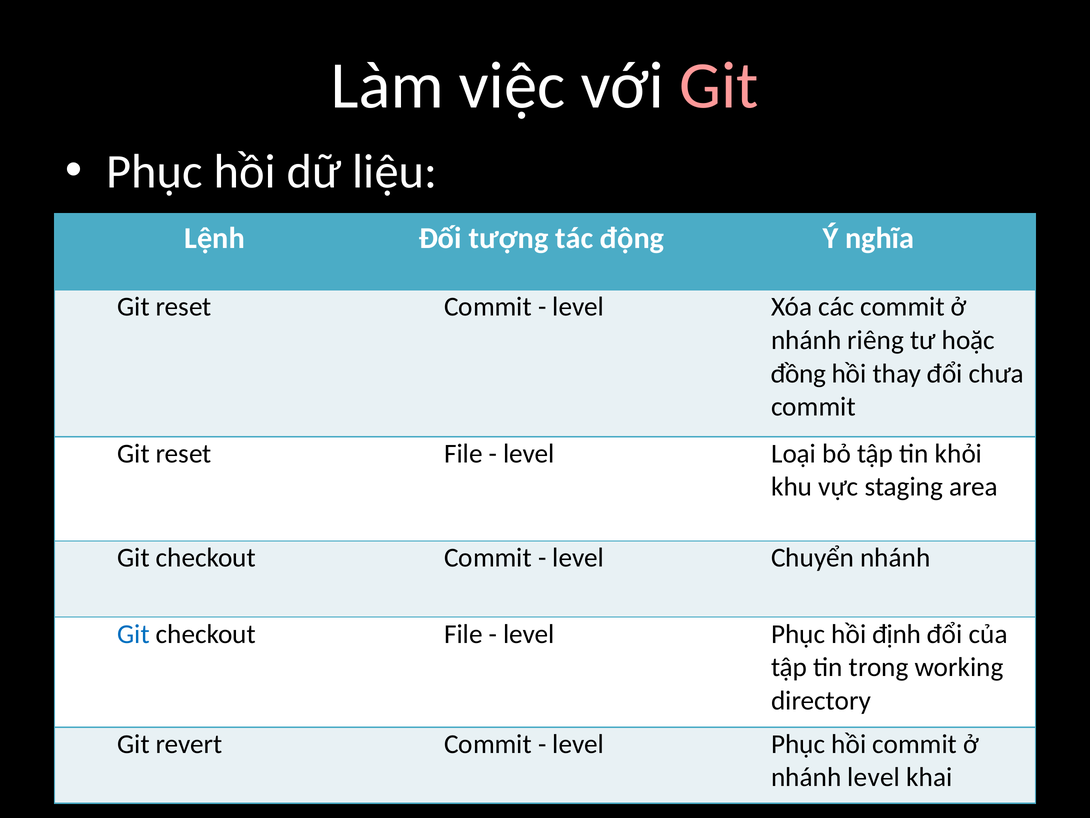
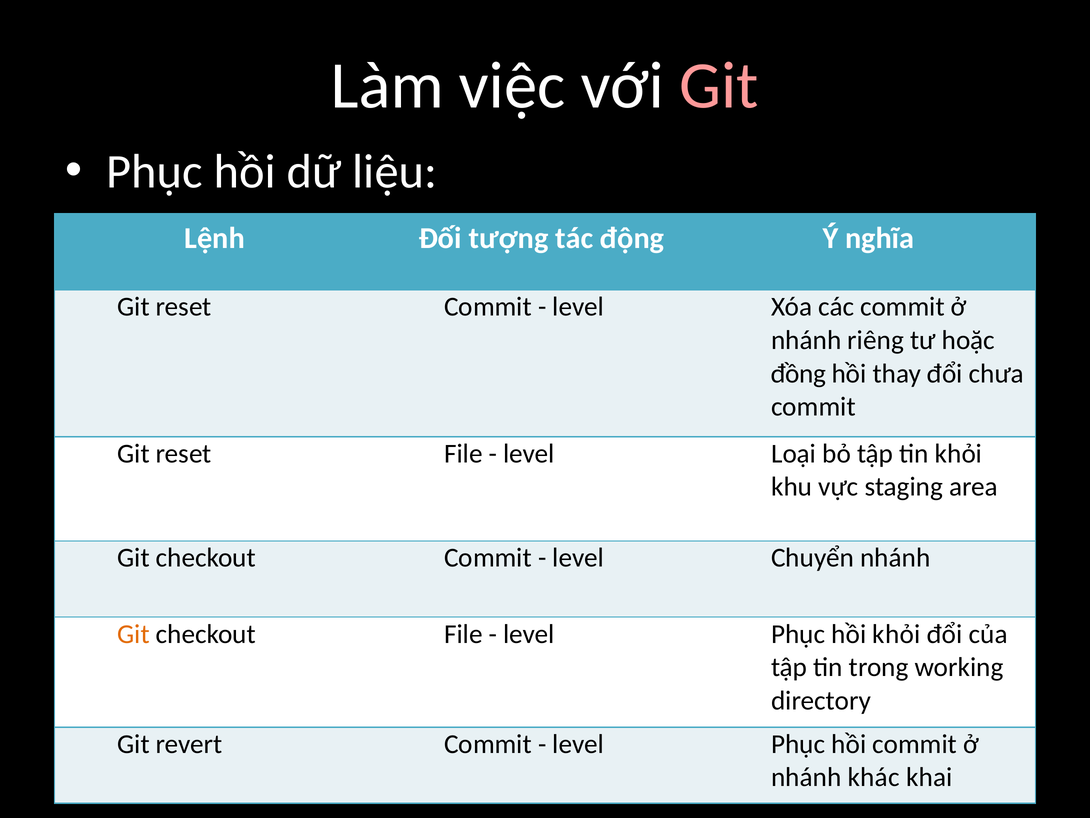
Git colour: blue -> orange (133, 634)
hồi định: định -> khỏi (896, 634)
nhánh level: level -> khác (874, 777)
